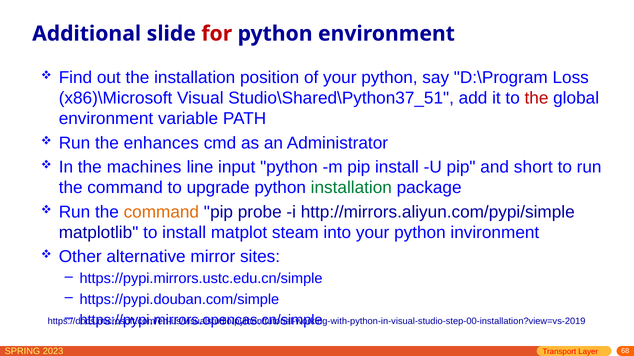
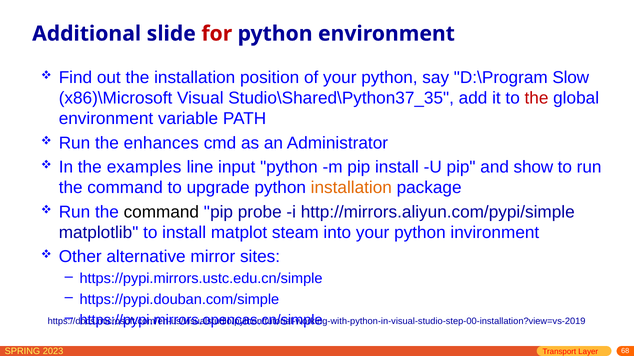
Loss: Loss -> Slow (571, 78)
Studio\Shared\Python37_51: Studio\Shared\Python37_51 -> Studio\Shared\Python37_35 (341, 98)
machines: machines -> examples (144, 167)
short: short -> show (533, 167)
installation colour: green -> orange (351, 188)
command colour: orange -> black (161, 212)
